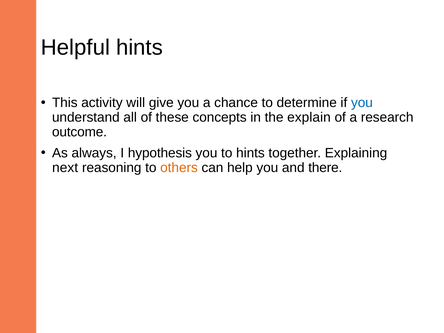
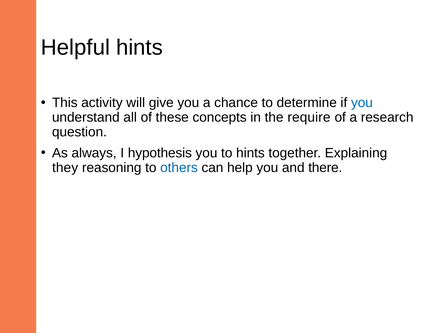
explain: explain -> require (309, 118)
outcome: outcome -> question (79, 132)
next: next -> they (65, 168)
others colour: orange -> blue (179, 168)
